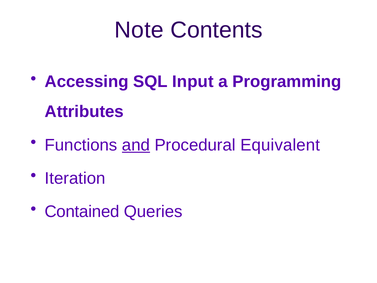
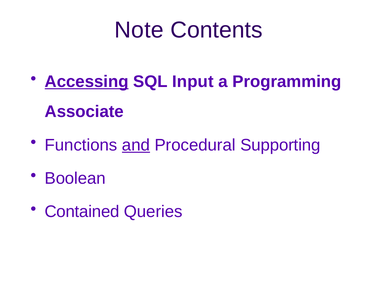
Accessing underline: none -> present (87, 81)
Attributes: Attributes -> Associate (84, 112)
Equivalent: Equivalent -> Supporting (280, 145)
Iteration: Iteration -> Boolean (75, 178)
